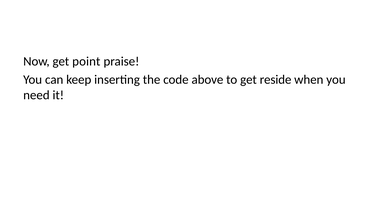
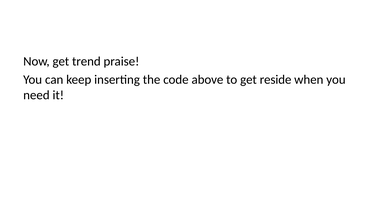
point: point -> trend (86, 61)
